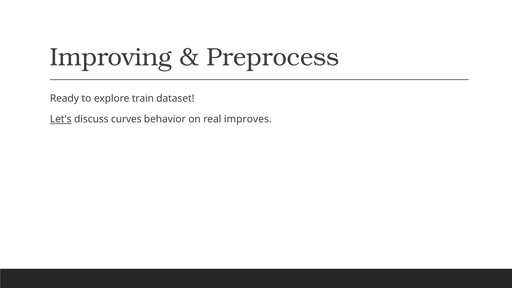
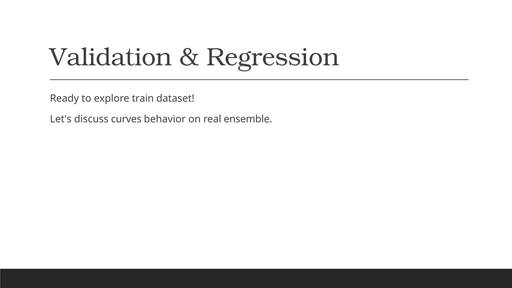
Improving: Improving -> Validation (111, 57)
Preprocess: Preprocess -> Regression (273, 57)
Let's underline: present -> none (61, 119)
improves: improves -> ensemble (248, 119)
